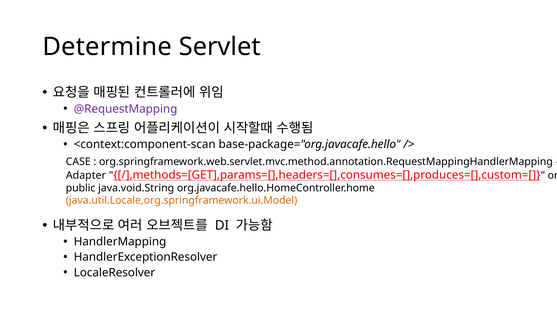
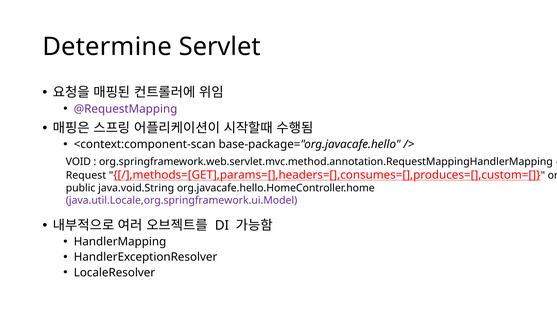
CASE: CASE -> VOID (78, 162)
Adapter: Adapter -> Request (86, 175)
java.util.Locale,org.springframework.ui.Model colour: orange -> purple (182, 201)
